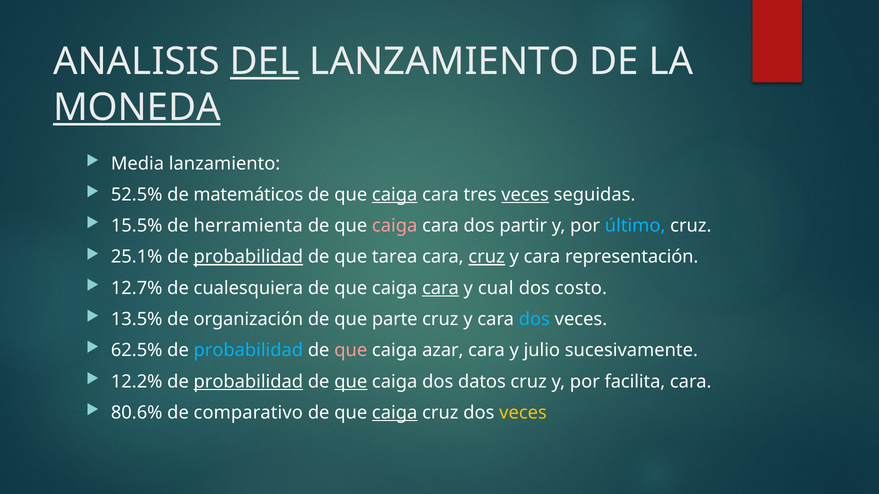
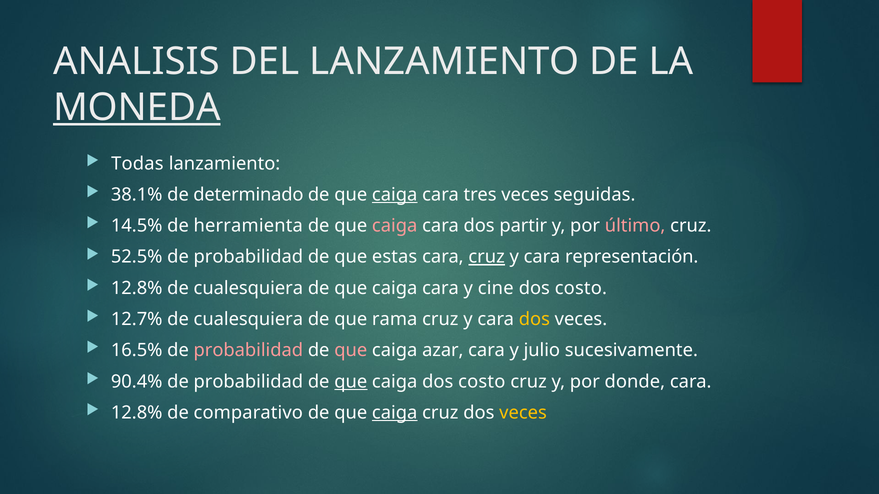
DEL underline: present -> none (265, 62)
Media: Media -> Todas (137, 164)
52.5%: 52.5% -> 38.1% (137, 195)
matemáticos: matemáticos -> determinado (248, 195)
veces underline: present -> none (525, 195)
15.5%: 15.5% -> 14.5% (137, 226)
último colour: light blue -> pink (635, 226)
25.1%: 25.1% -> 52.5% (137, 257)
probabilidad underline: present -> none (248, 257)
tarea: tarea -> estas (395, 257)
12.7%: 12.7% -> 12.8% (137, 288)
cara underline: present -> none (441, 288)
cual: cual -> cine (496, 288)
13.5%: 13.5% -> 12.7% (137, 319)
organización: organización -> cualesquiera (248, 319)
parte: parte -> rama (395, 319)
dos colour: light blue -> yellow (534, 319)
62.5%: 62.5% -> 16.5% (137, 351)
probabilidad colour: light blue -> pink (248, 351)
12.2%: 12.2% -> 90.4% (137, 382)
probabilidad underline: present -> none (248, 382)
caiga dos datos: datos -> costo (482, 382)
facilita: facilita -> donde (635, 382)
80.6%: 80.6% -> 12.8% (137, 413)
